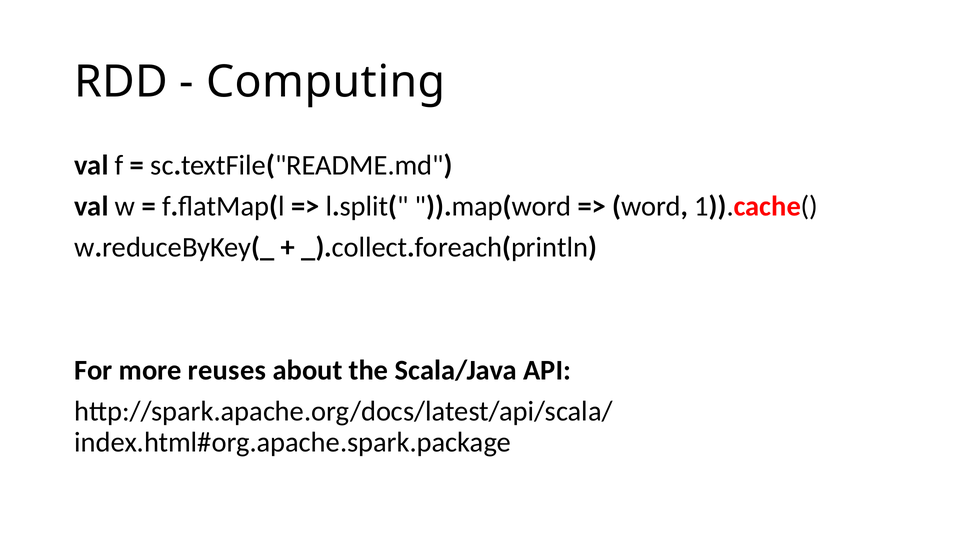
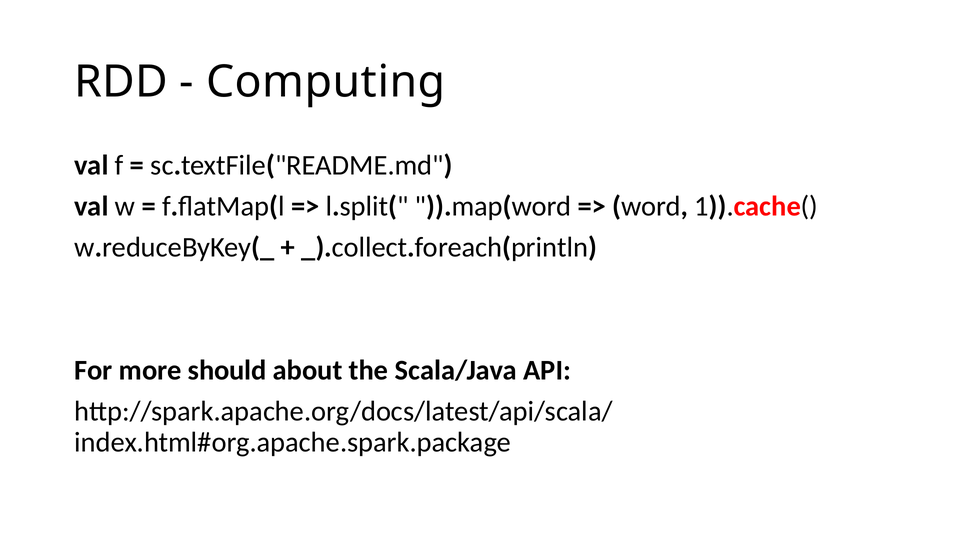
reuses: reuses -> should (227, 370)
